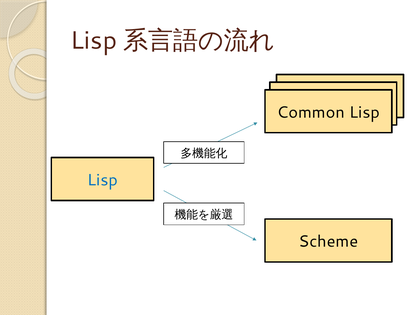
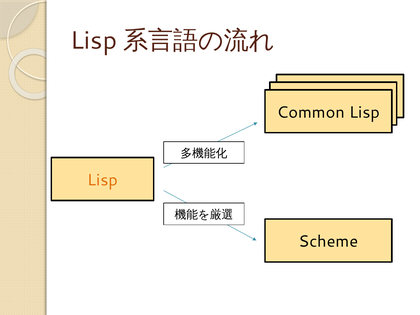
Lisp colour: blue -> orange (102, 180)
